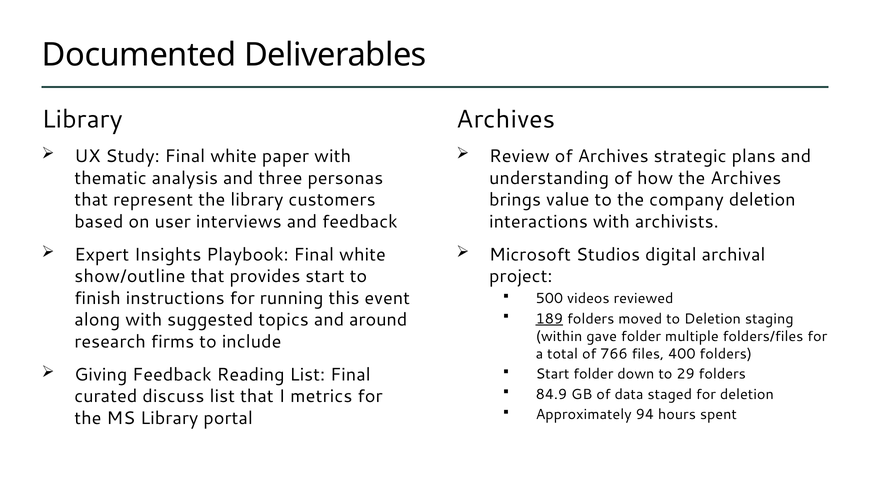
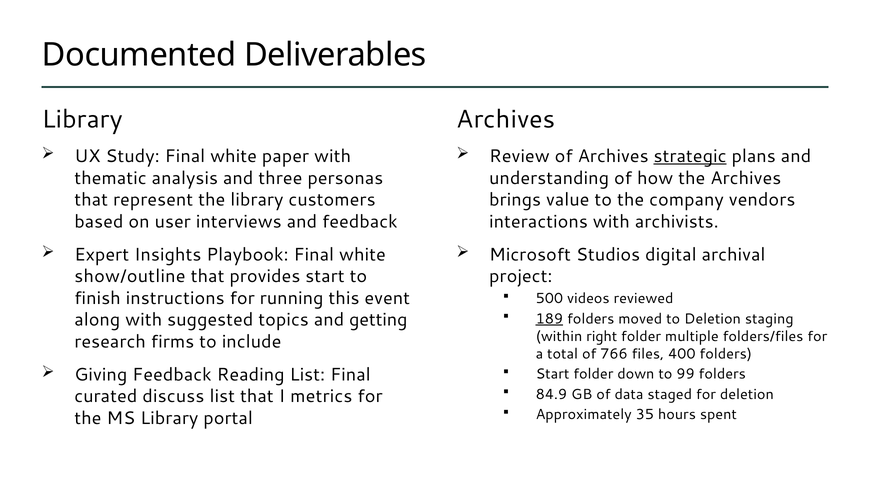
strategic underline: none -> present (690, 156)
company deletion: deletion -> vendors (762, 200)
around: around -> getting (378, 320)
gave: gave -> right (602, 336)
29: 29 -> 99 (685, 374)
94: 94 -> 35 (645, 414)
